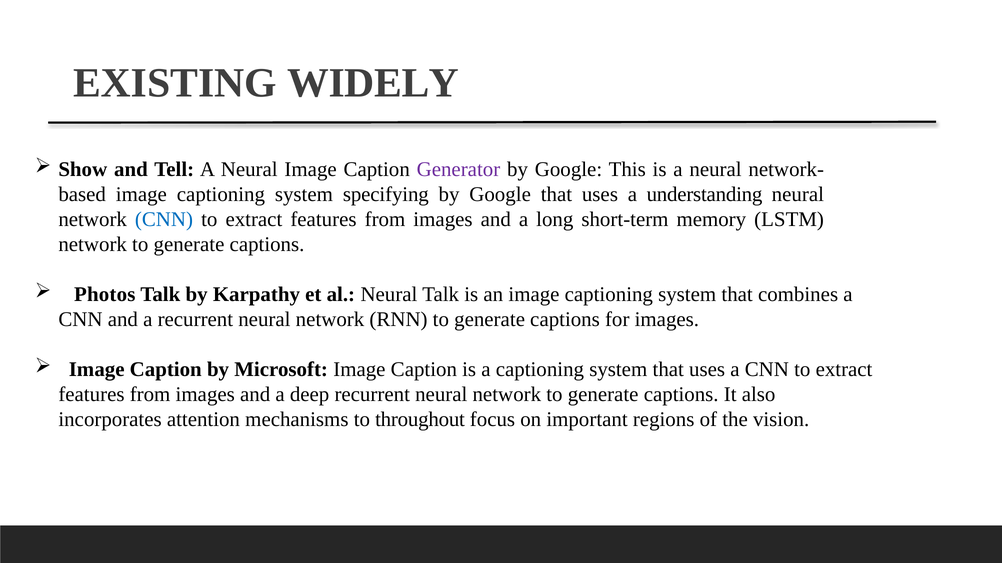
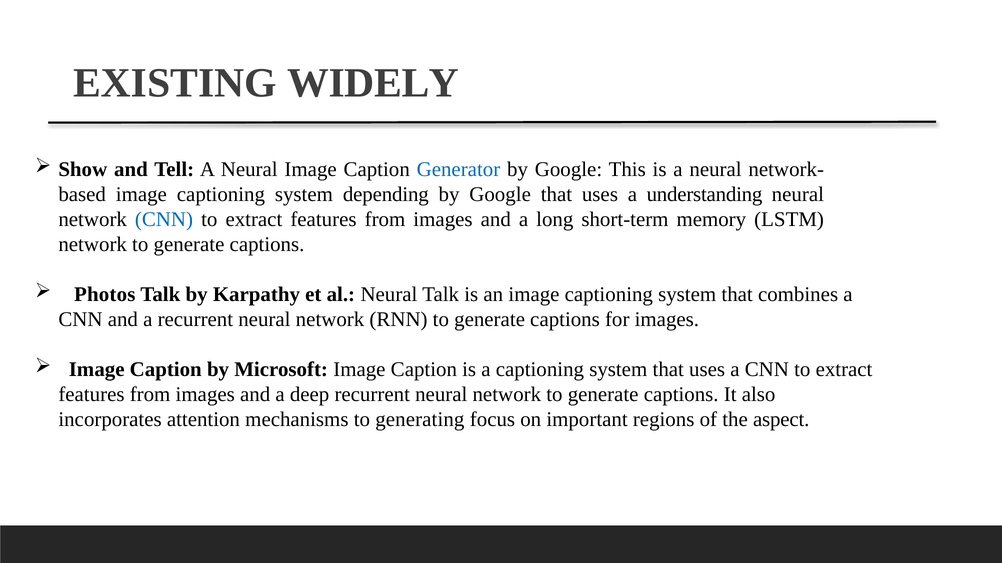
Generator colour: purple -> blue (458, 169)
specifying: specifying -> depending (386, 194)
throughout: throughout -> generating (420, 420)
vision: vision -> aspect (781, 420)
